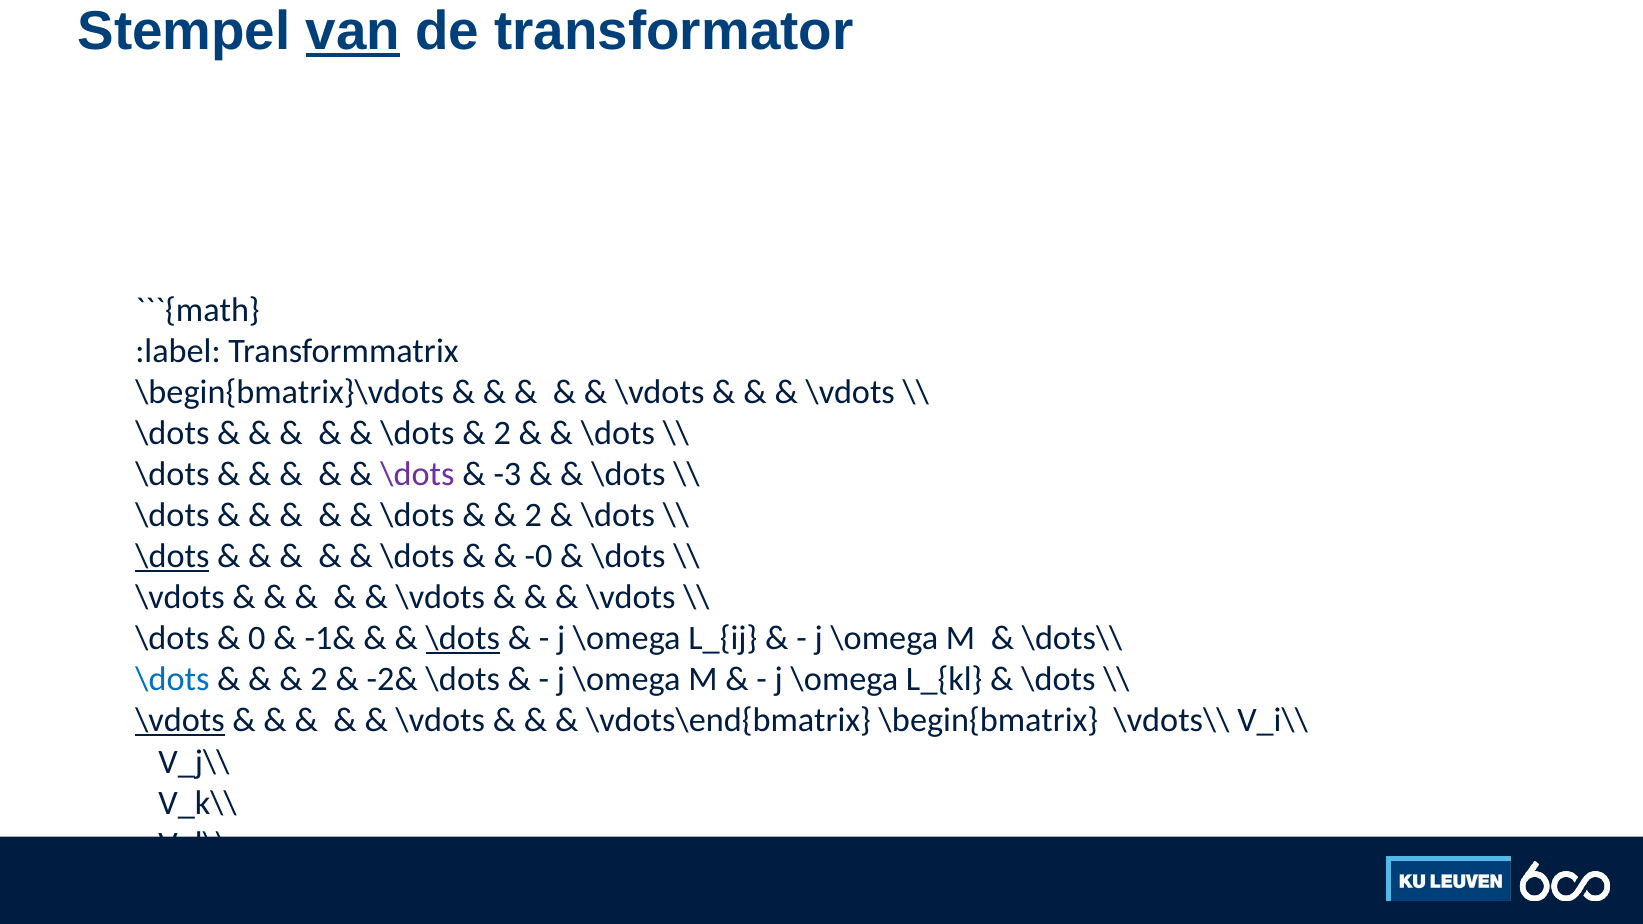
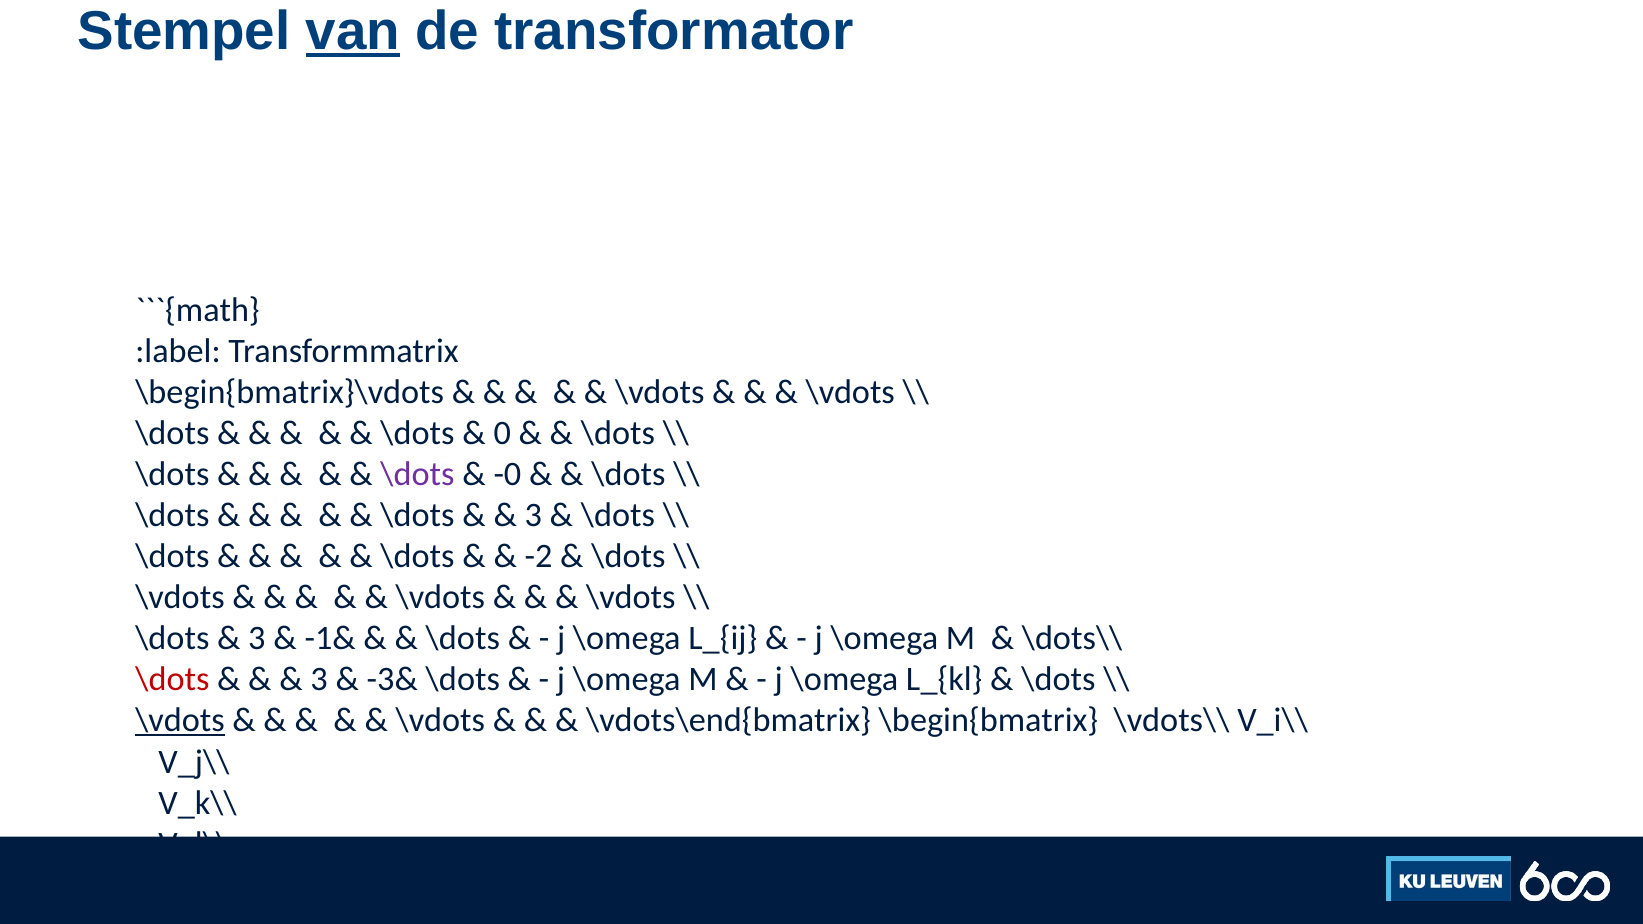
2: 2 -> 0 (502, 433)
-3: -3 -> -0 (507, 474)
2: 2 -> 3 (533, 515)
\dots underline: present -> none (172, 556)
-0: -0 -> -2 (539, 556)
0: 0 -> 3 (257, 639)
\dots underline: present -> none (463, 639)
\dots colour: blue -> red (172, 680)
2: 2 -> 3 (319, 680)
-2&: -2& -> -3& (392, 680)
